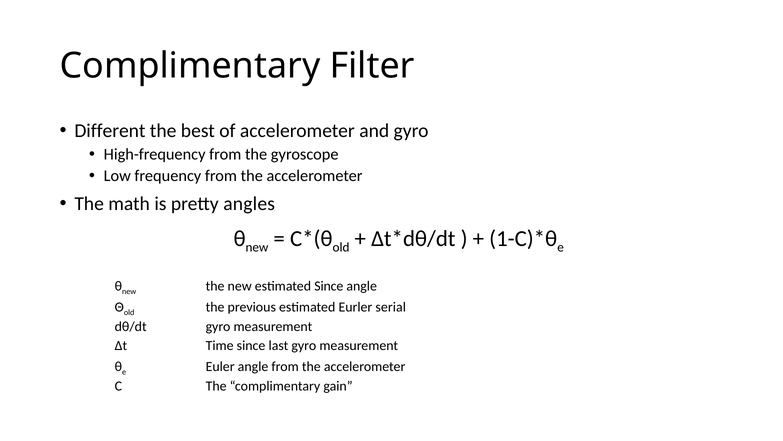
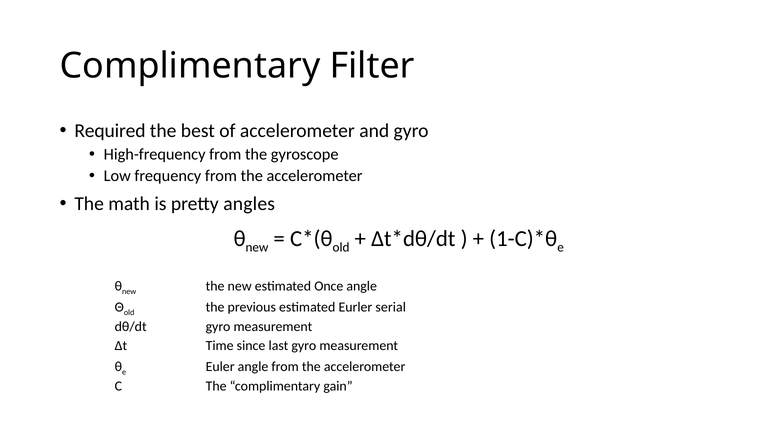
Different: Different -> Required (110, 131)
estimated Since: Since -> Once (329, 286)
